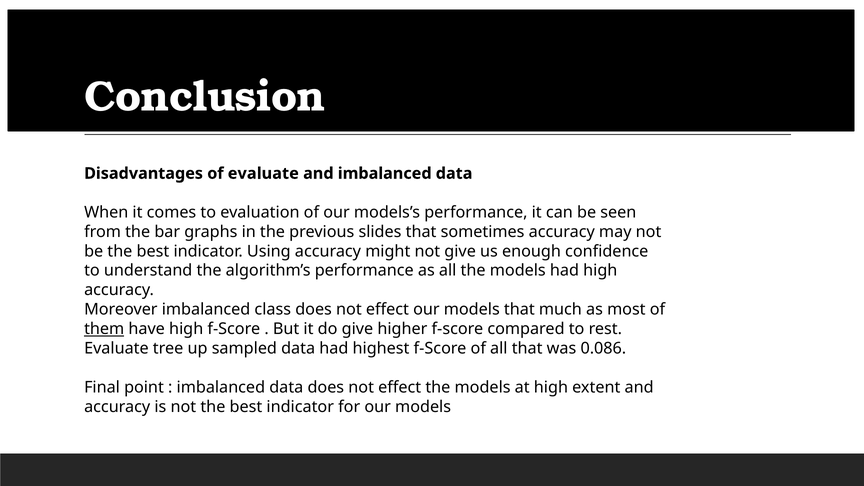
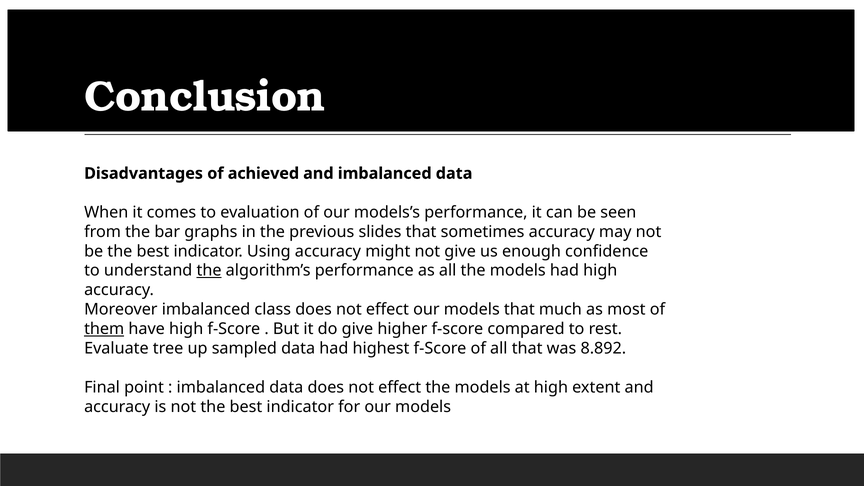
of evaluate: evaluate -> achieved (263, 173)
the underline: none -> present (209, 271)
0.086: 0.086 -> 8.892 (603, 348)
